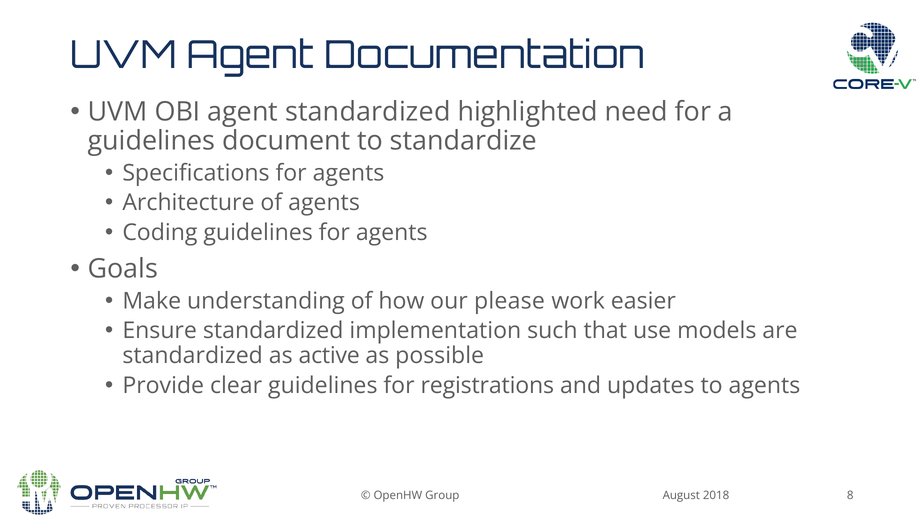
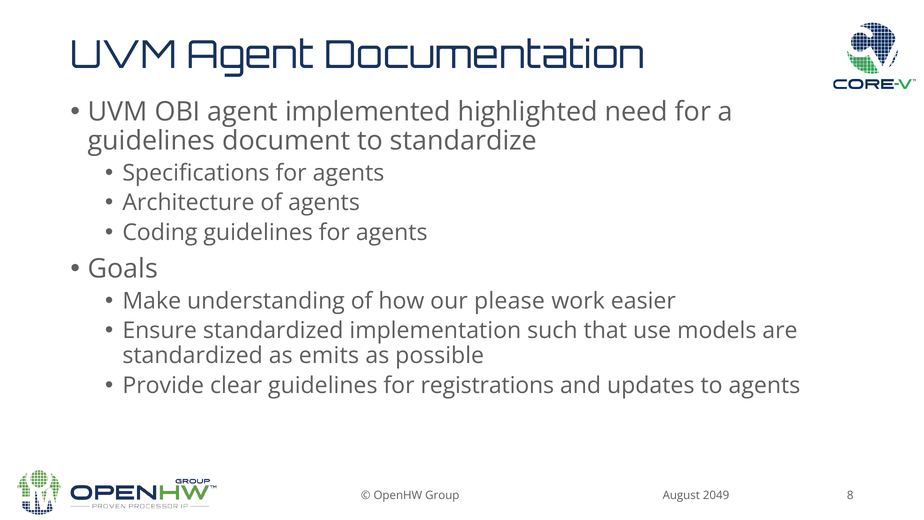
agent standardized: standardized -> implemented (368, 112)
active: active -> emits (329, 355)
2018: 2018 -> 2049 (716, 495)
